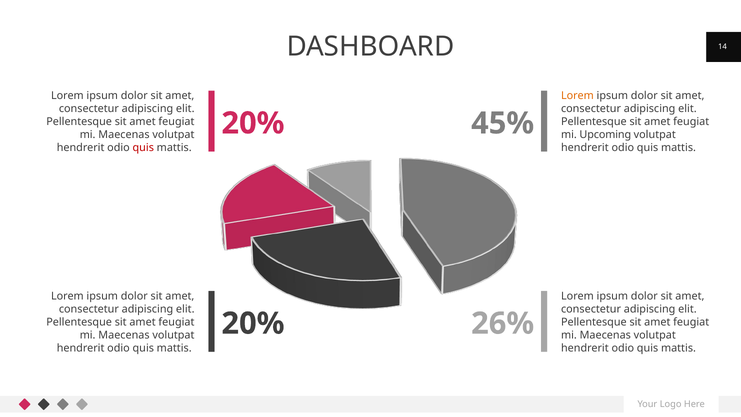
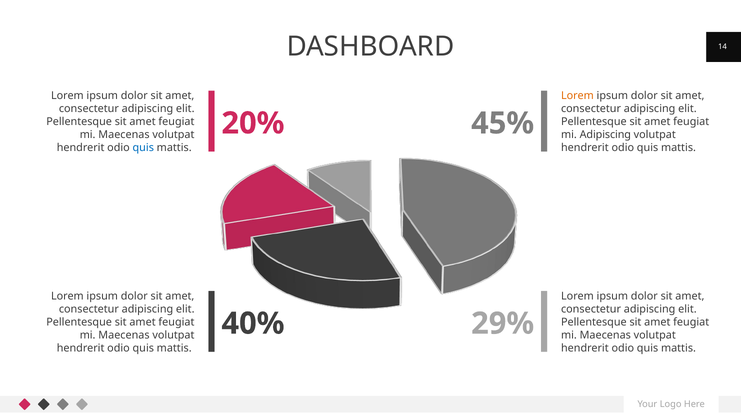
mi Upcoming: Upcoming -> Adipiscing (605, 135)
quis colour: red -> blue (143, 148)
20%: 20% -> 40% (253, 323)
26%: 26% -> 29% (503, 323)
